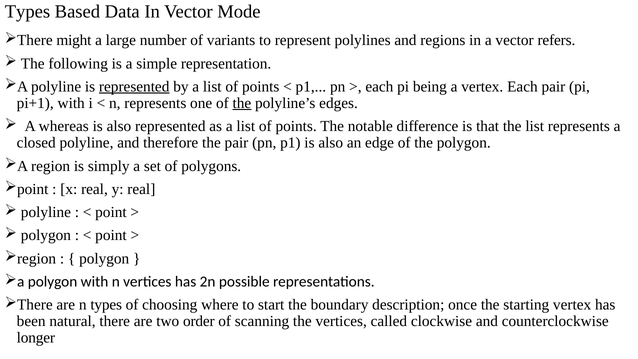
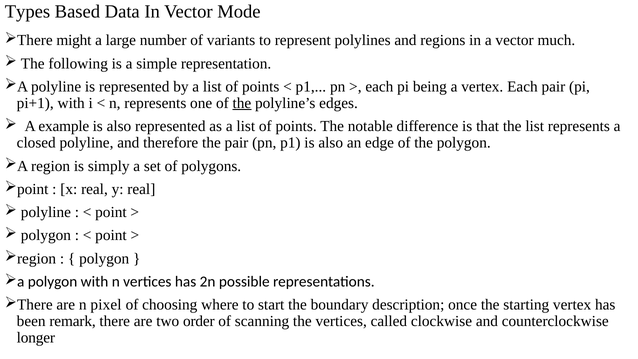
refers: refers -> much (556, 40)
represented underline: present -> none (134, 87)
whereas: whereas -> example (64, 126)
n types: types -> pixel (106, 305)
natural: natural -> remark (73, 321)
